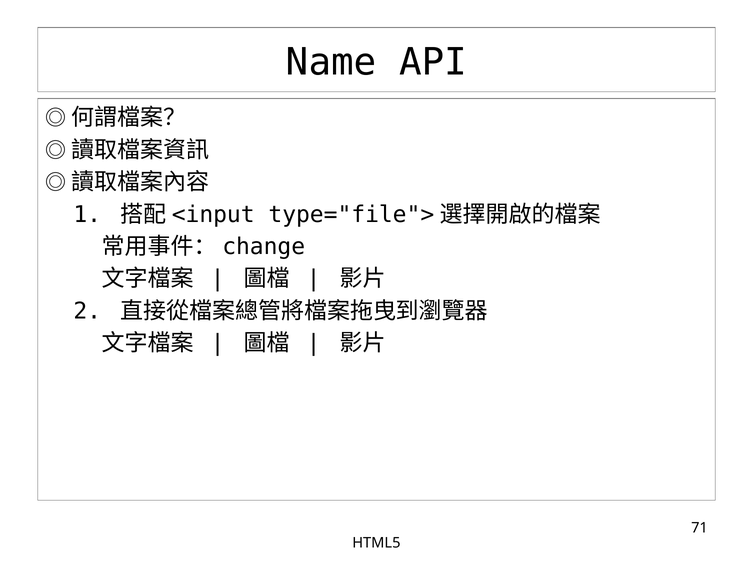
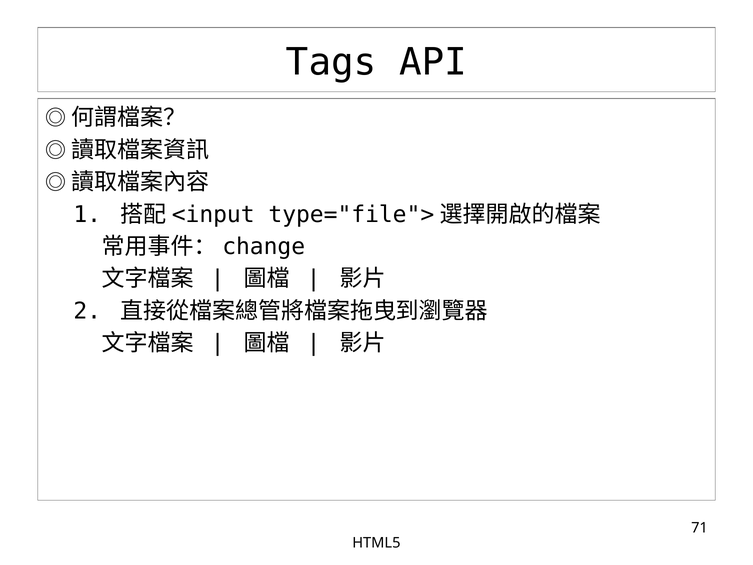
Name: Name -> Tags (331, 62)
